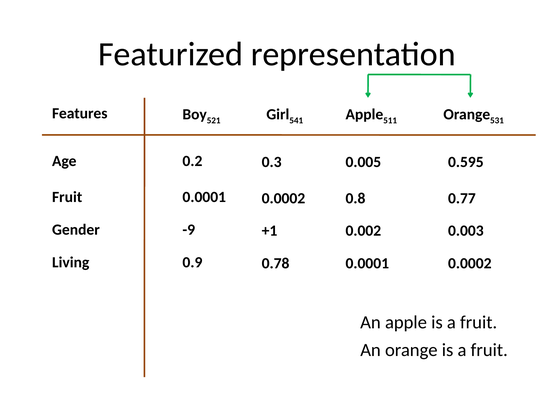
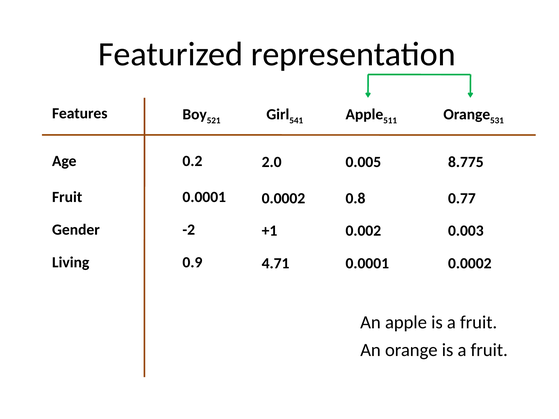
0.3: 0.3 -> 2.0 (272, 162)
0.595: 0.595 -> 8.775 (466, 162)
-9: -9 -> -2 (189, 230)
0.78: 0.78 -> 4.71 (276, 264)
